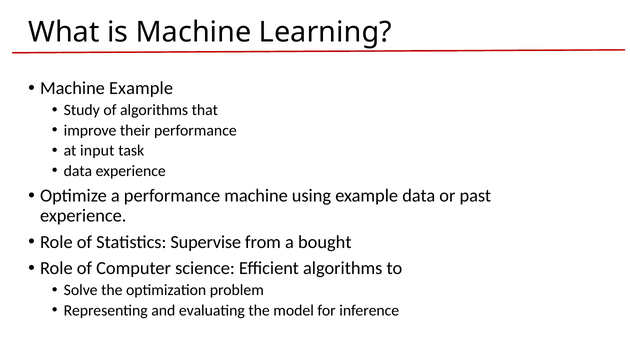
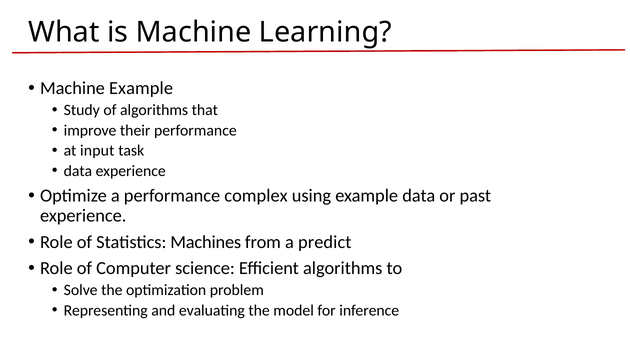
performance machine: machine -> complex (256, 196)
Supervise: Supervise -> Machines (206, 242)
bought: bought -> predict (325, 242)
